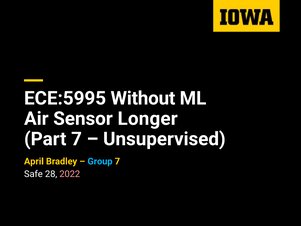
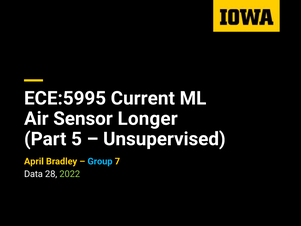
Without: Without -> Current (143, 98)
Part 7: 7 -> 5 (77, 139)
Safe: Safe -> Data (33, 174)
2022 colour: pink -> light green (70, 174)
